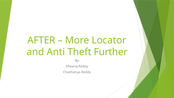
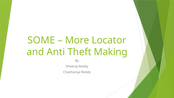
AFTER: AFTER -> SOME (41, 40)
Further: Further -> Making (111, 52)
